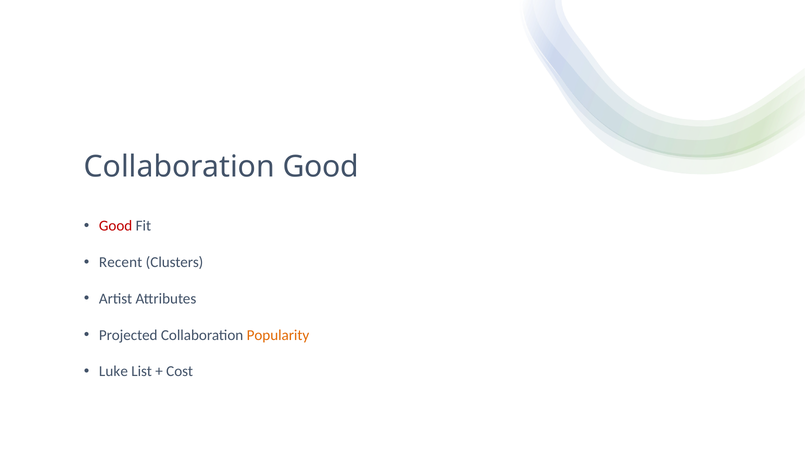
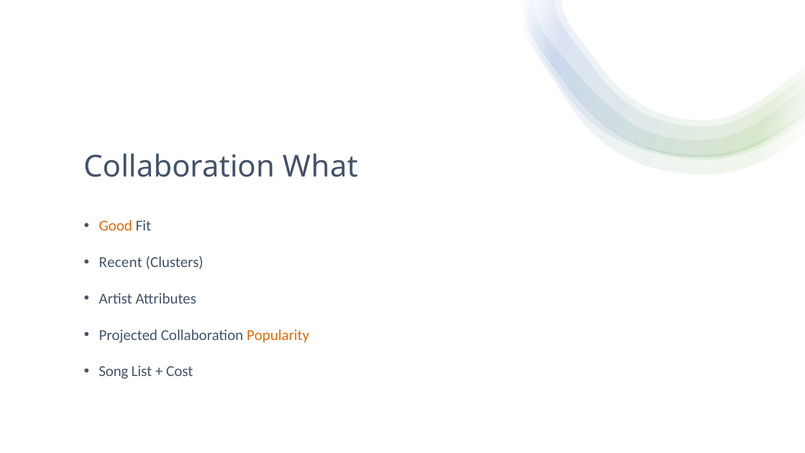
Collaboration Good: Good -> What (320, 167)
Good colour: red -> orange (116, 226)
Luke: Luke -> Song (114, 371)
